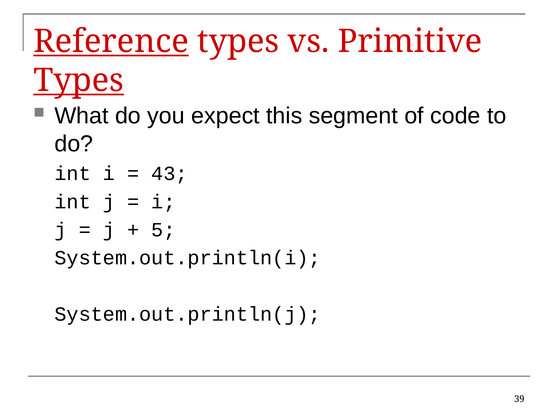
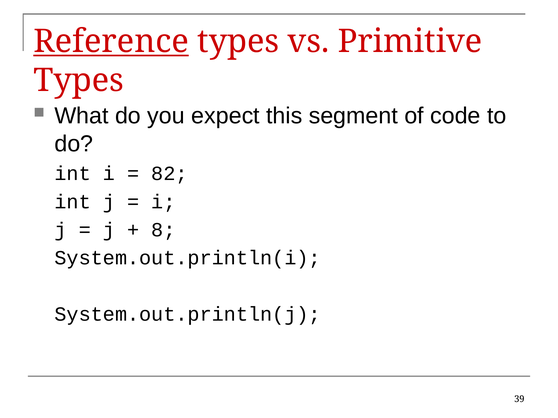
Types underline: present -> none (79, 81)
43: 43 -> 82 (169, 174)
5: 5 -> 8 (163, 230)
